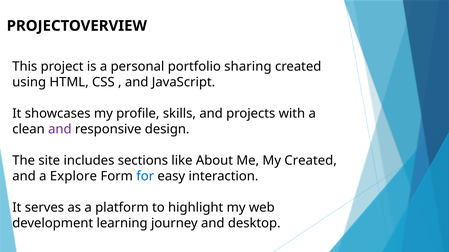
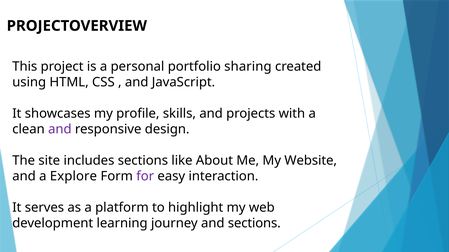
My Created: Created -> Website (311, 161)
for colour: blue -> purple (145, 177)
and desktop: desktop -> sections (254, 224)
